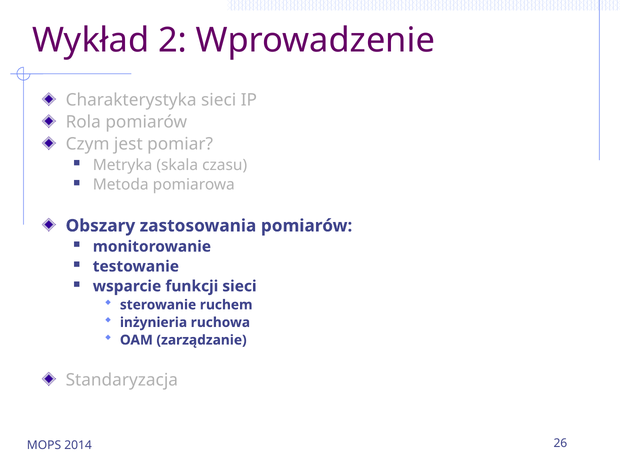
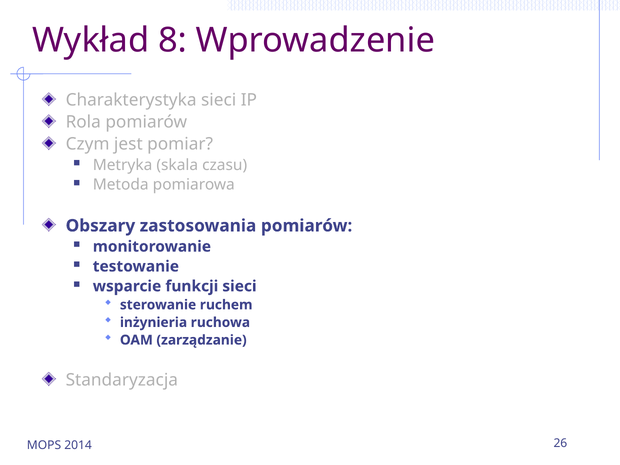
2: 2 -> 8 (173, 41)
